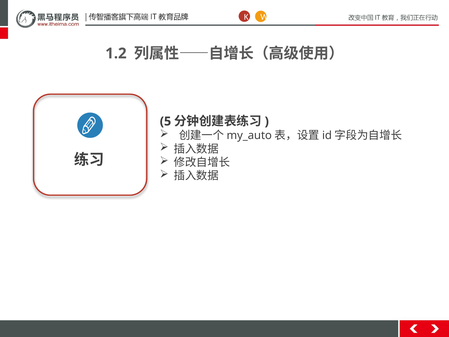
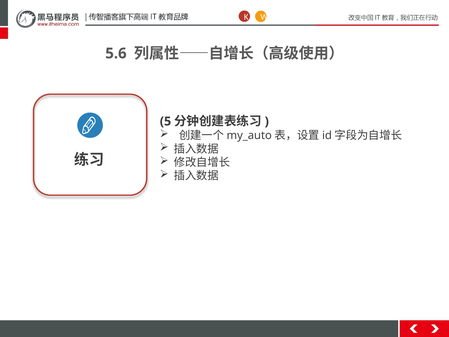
1.2: 1.2 -> 5.6 (116, 53)
